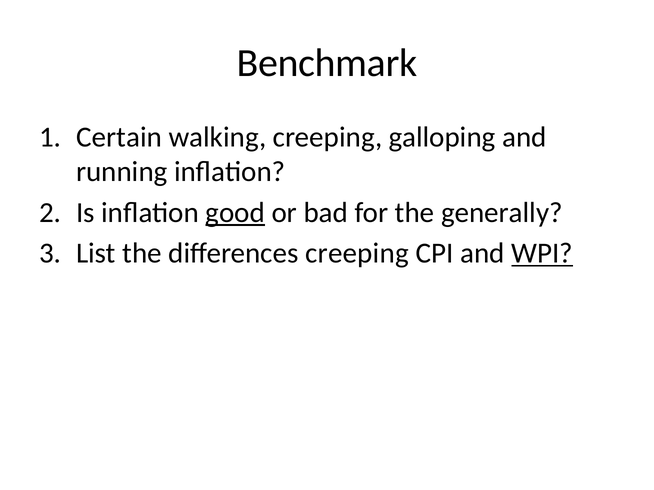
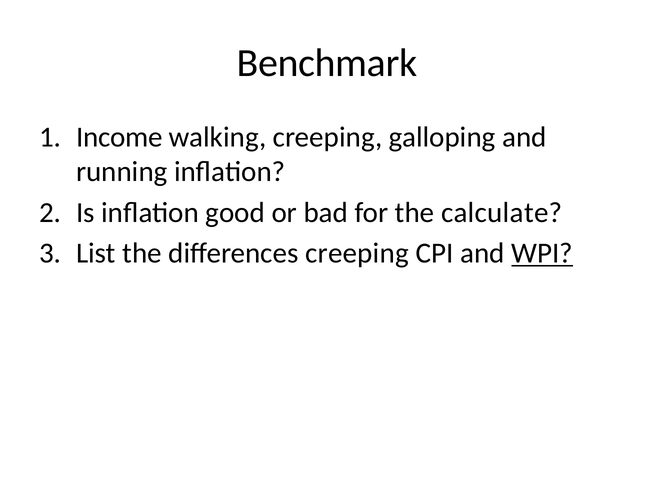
Certain: Certain -> Income (119, 137)
good underline: present -> none (235, 213)
generally: generally -> calculate (502, 213)
